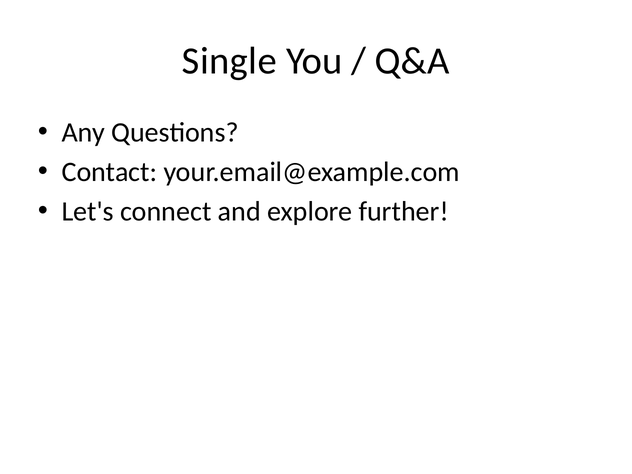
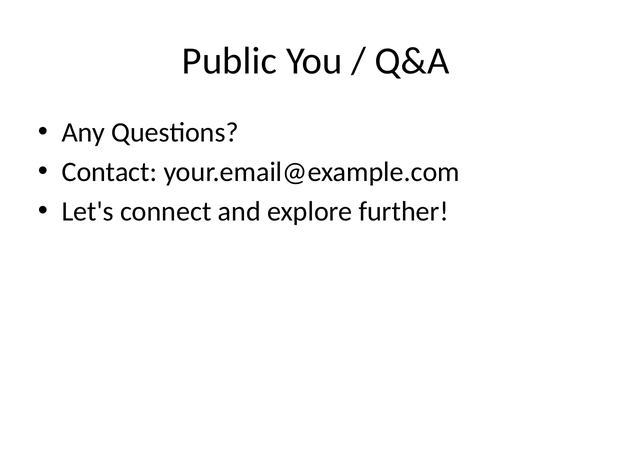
Single: Single -> Public (230, 61)
